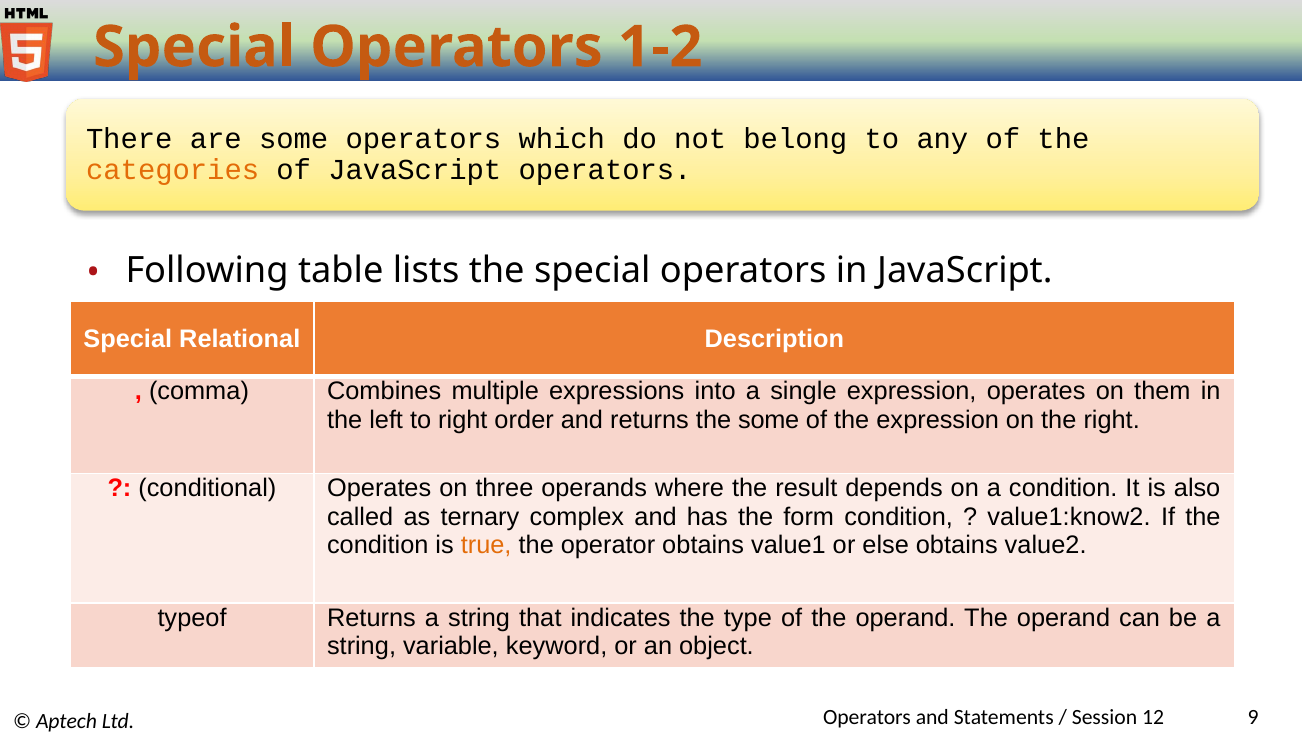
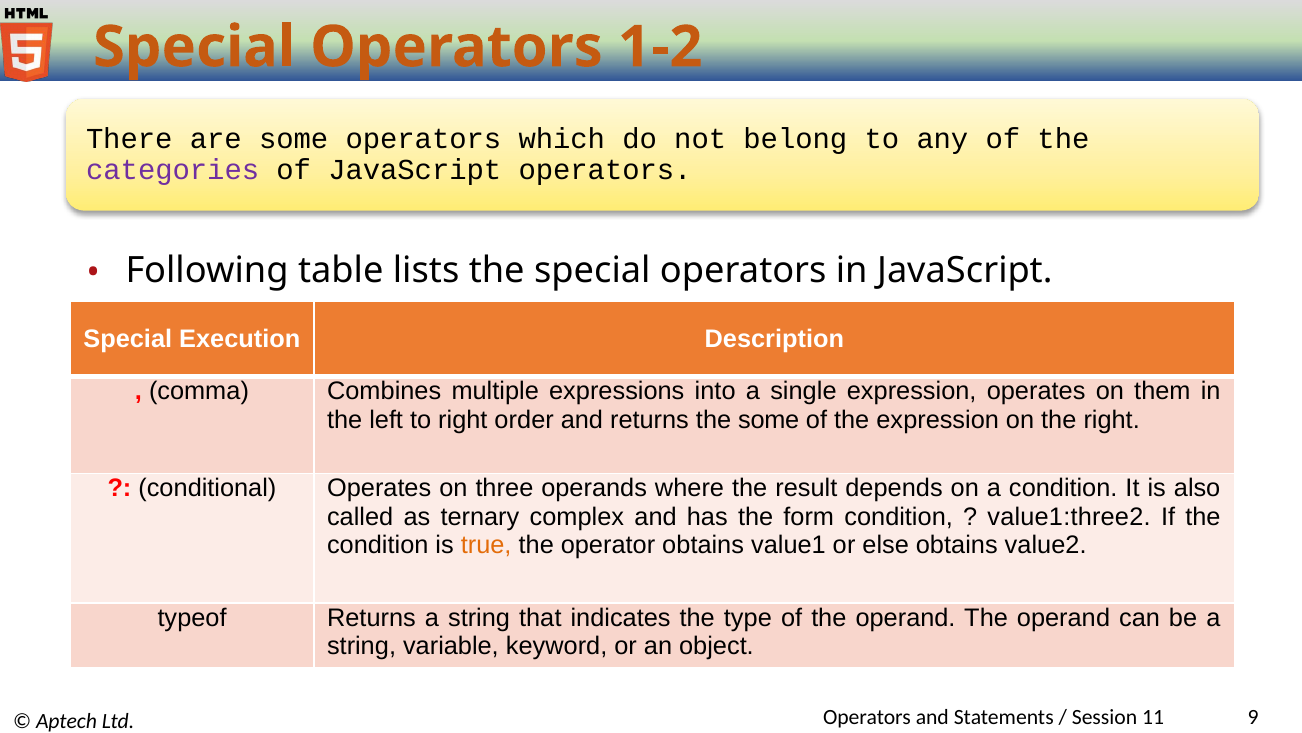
categories colour: orange -> purple (173, 170)
Relational: Relational -> Execution (240, 339)
value1:know2: value1:know2 -> value1:three2 (1069, 516)
12: 12 -> 11 (1153, 717)
